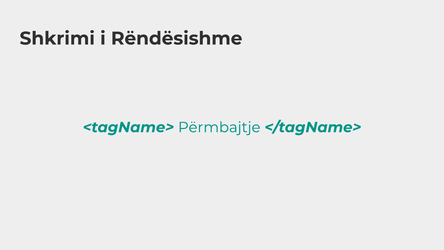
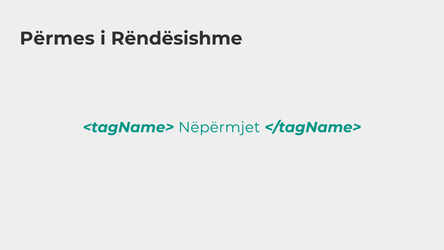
Shkrimi: Shkrimi -> Përmes (57, 38)
Përmbajtje: Përmbajtje -> Nëpërmjet (219, 127)
